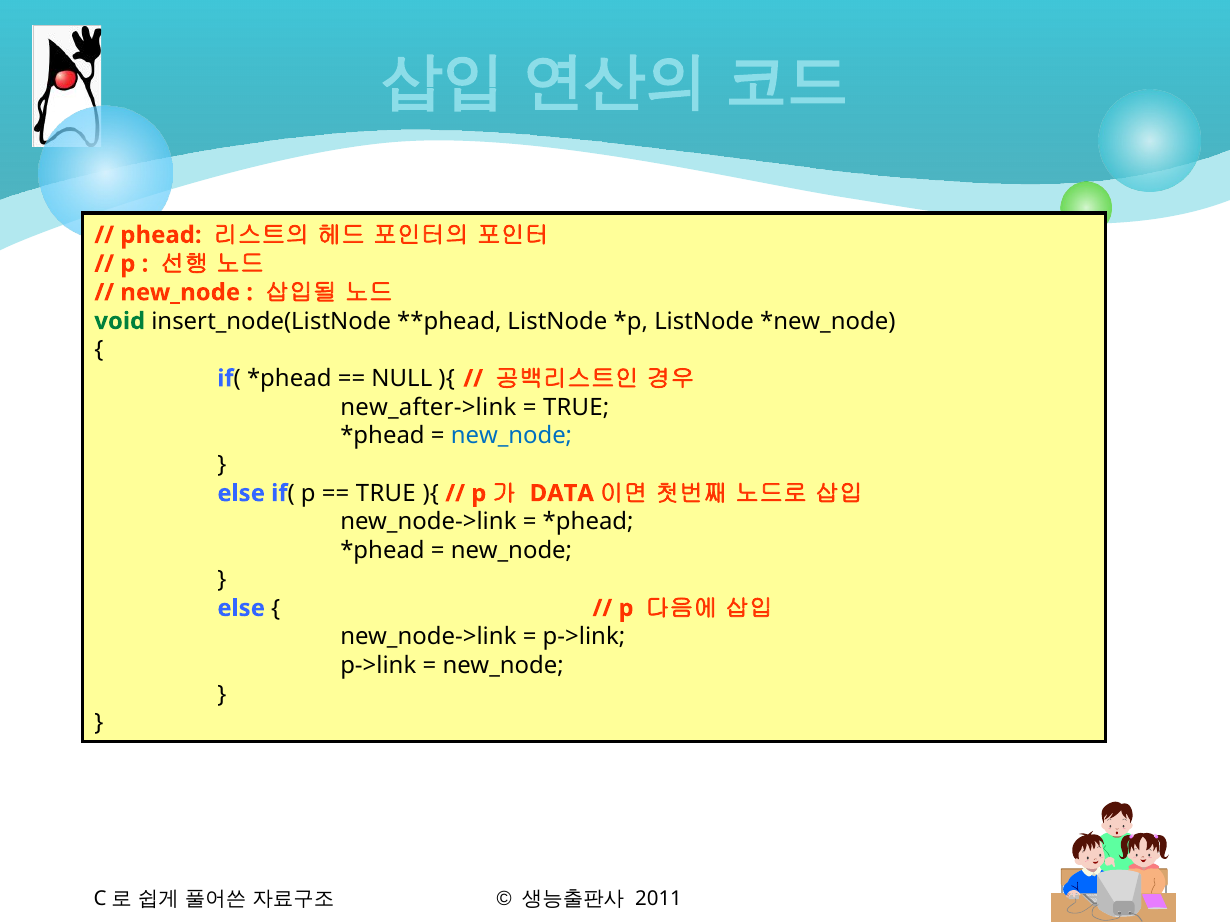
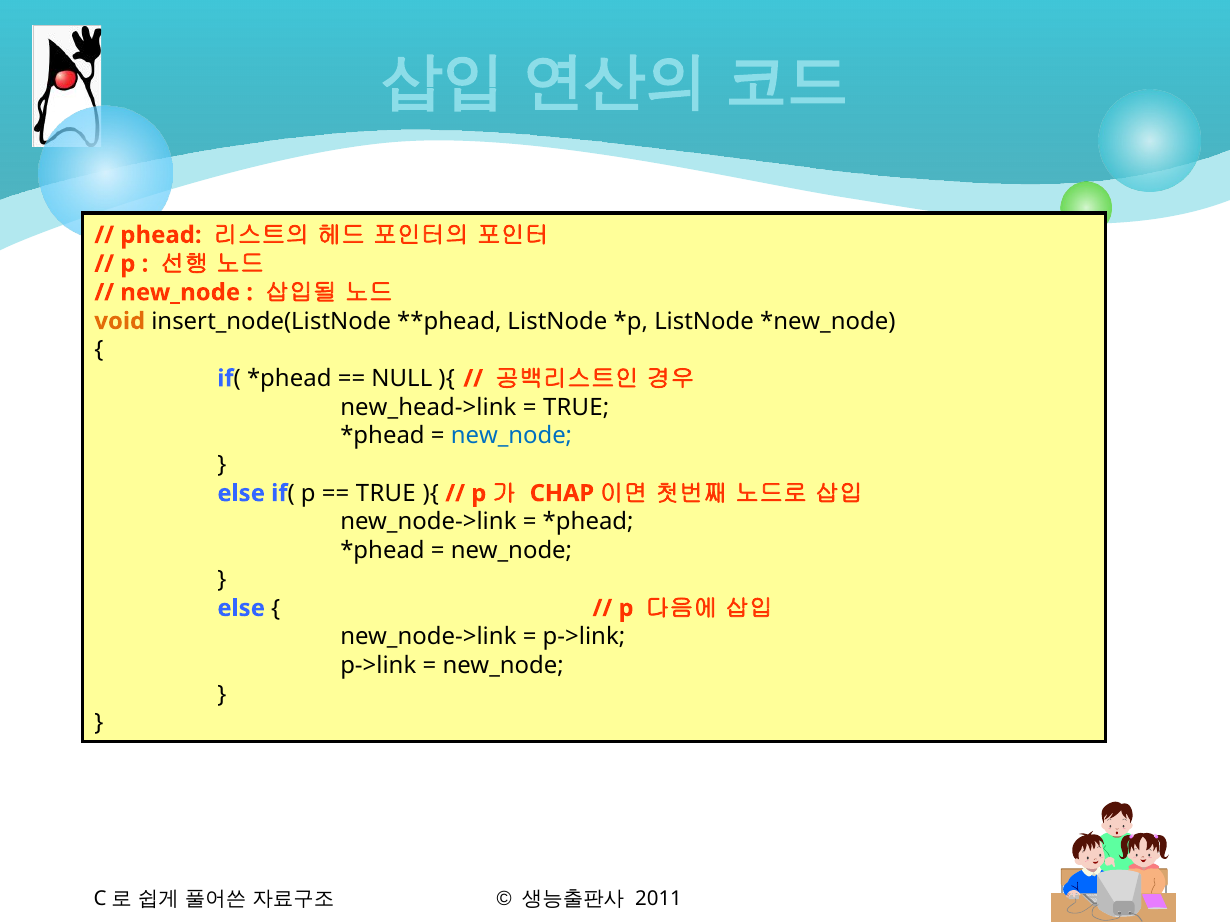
void colour: green -> orange (120, 321)
new_after->link: new_after->link -> new_head->link (428, 407)
DATA: DATA -> CHAP (562, 494)
